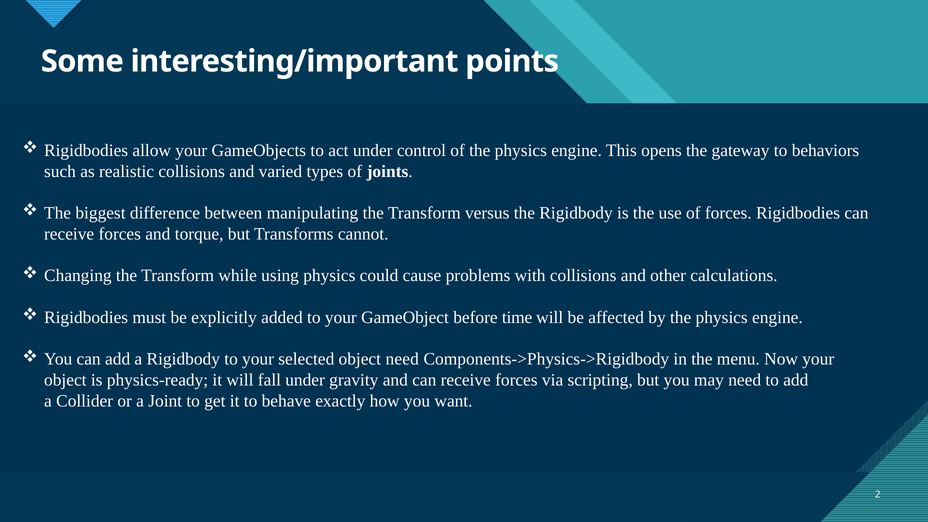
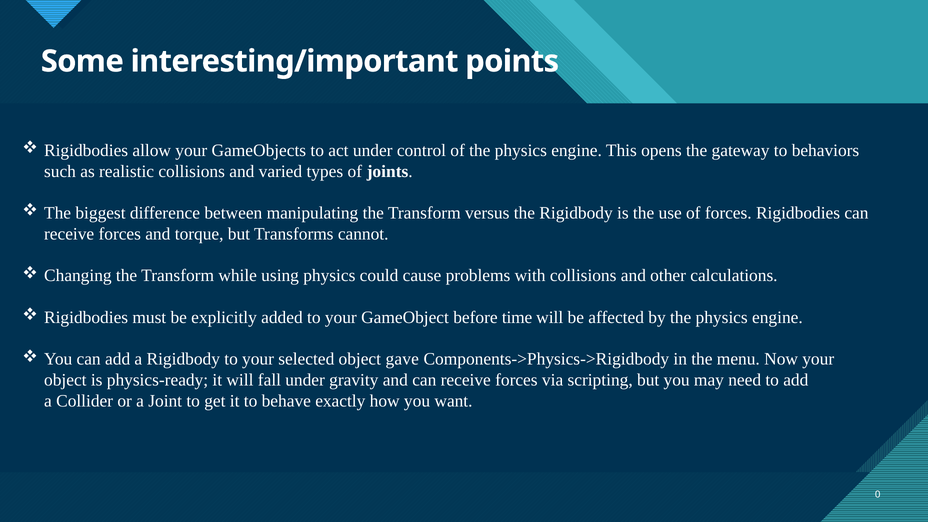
object need: need -> gave (402, 359)
2: 2 -> 0 (878, 494)
